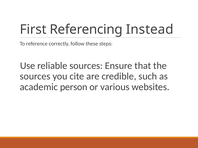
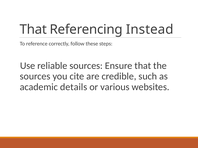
First: First -> That (33, 30)
person: person -> details (74, 87)
